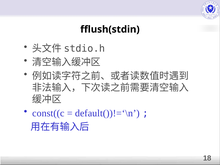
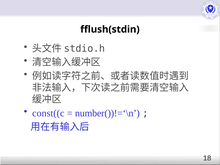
default())!=‘\n: default())!=‘\n -> number())!=‘\n (107, 113)
